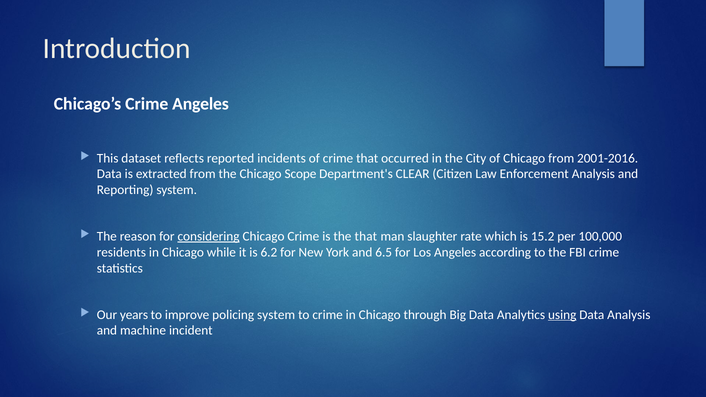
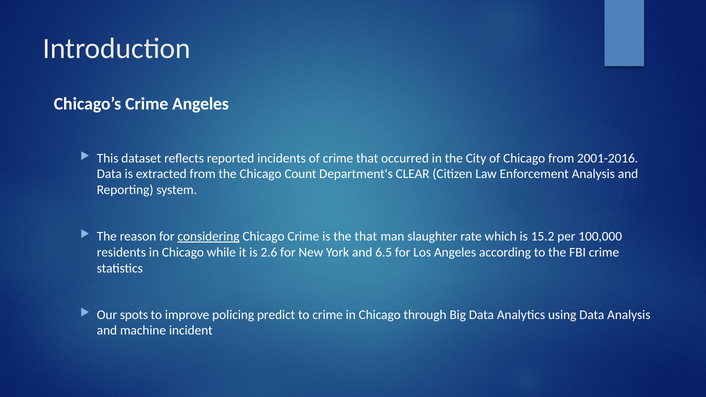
Scope: Scope -> Count (300, 174)
6.2: 6.2 -> 2.6 (269, 252)
years: years -> spots (134, 315)
policing system: system -> predict (276, 315)
using underline: present -> none (562, 315)
